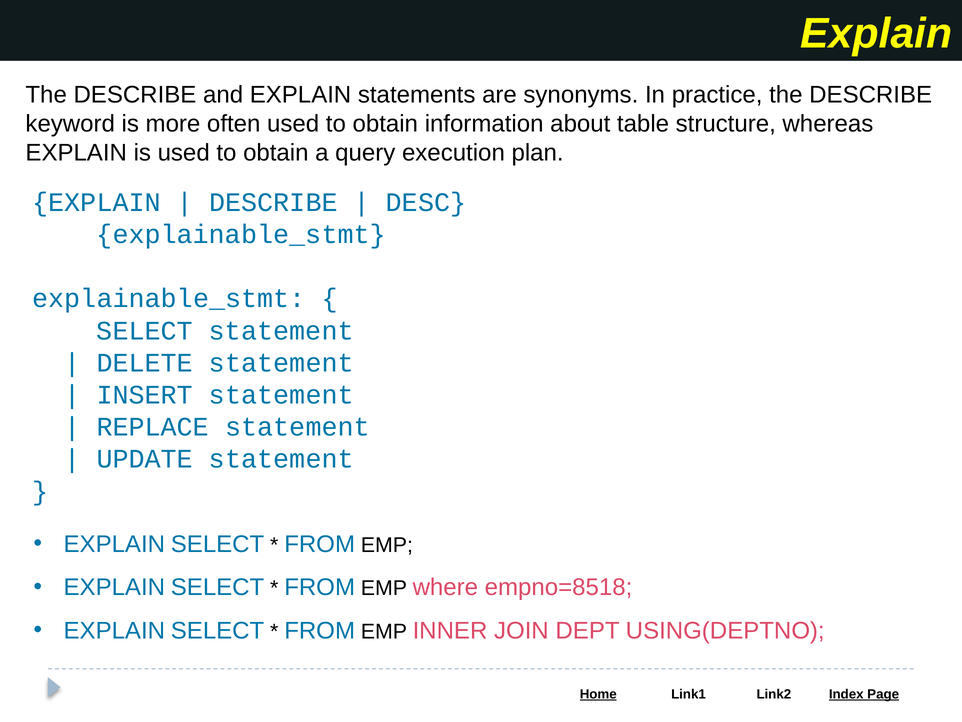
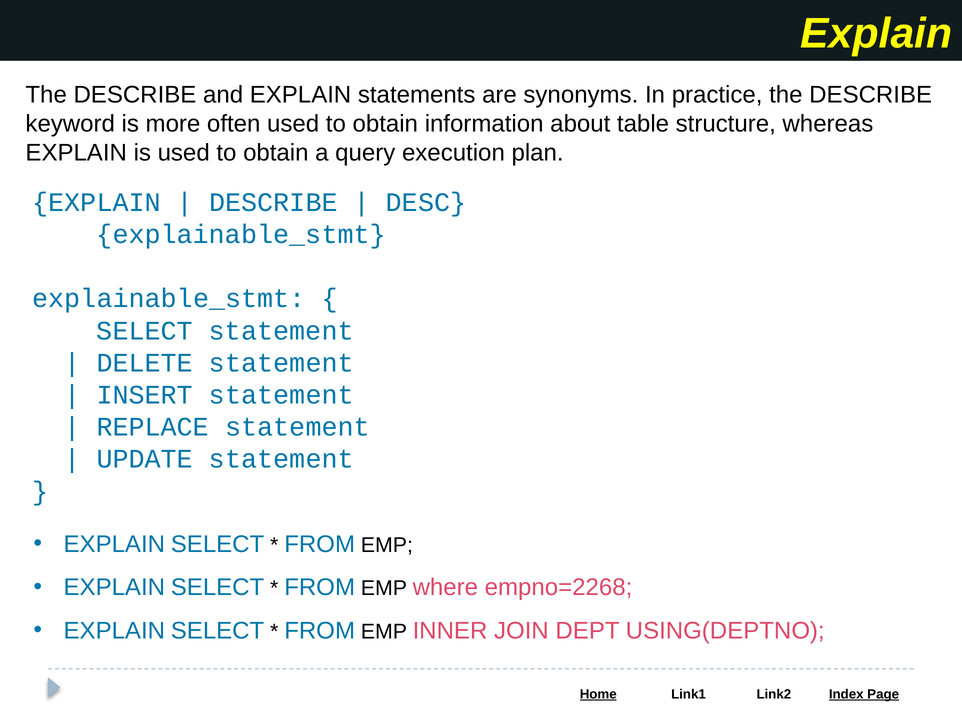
empno=8518: empno=8518 -> empno=2268 (559, 587)
